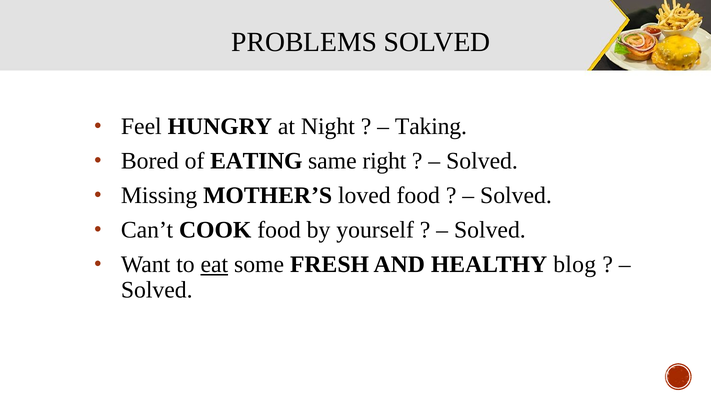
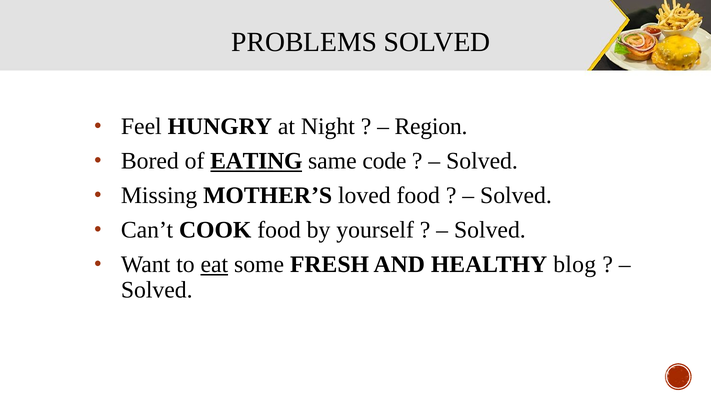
Taking: Taking -> Region (431, 127)
EATING underline: none -> present (256, 161)
right: right -> code (384, 161)
